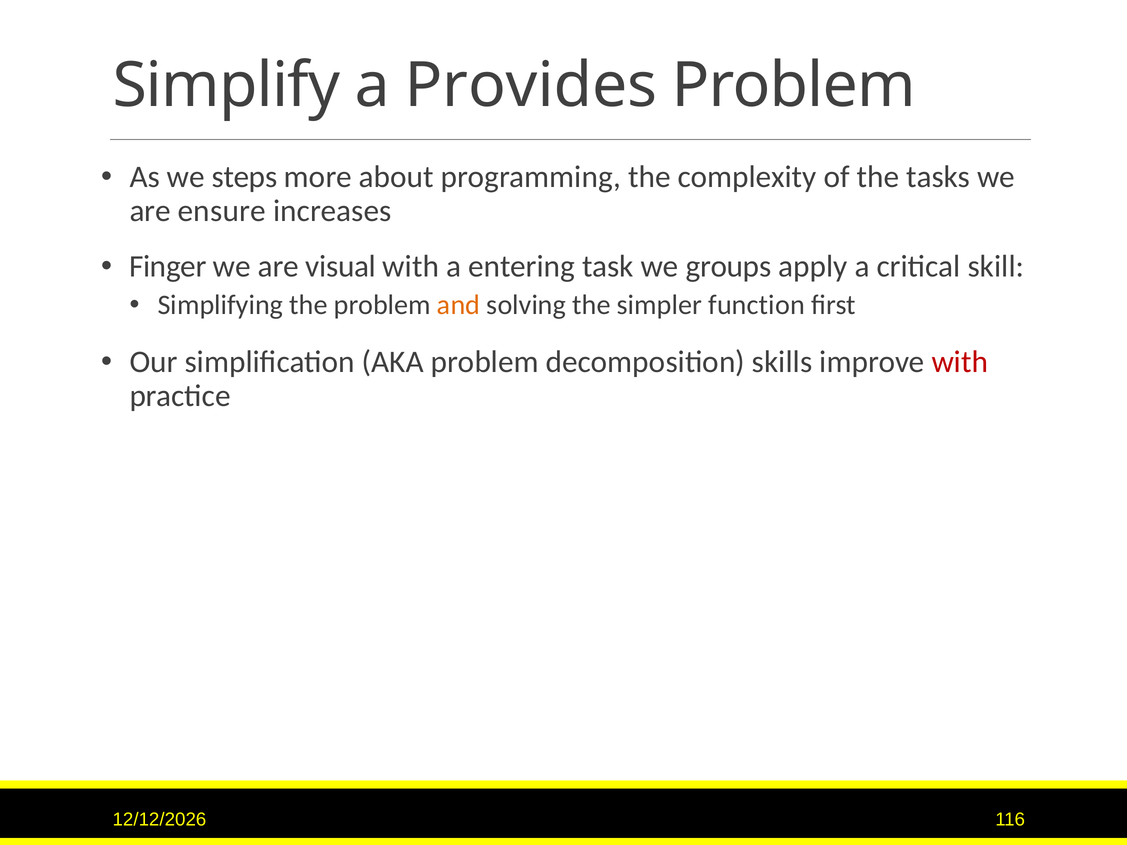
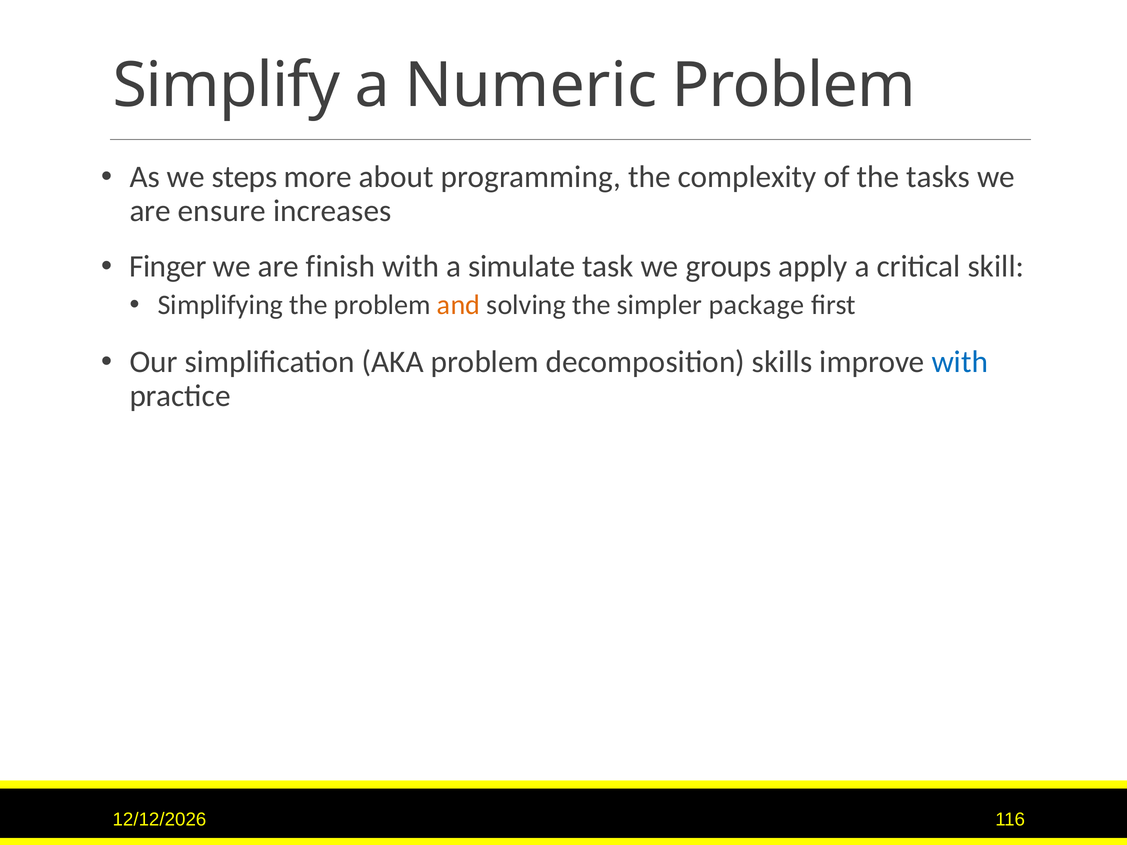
Provides: Provides -> Numeric (531, 86)
visual: visual -> finish (341, 267)
entering: entering -> simulate (522, 267)
function: function -> package (757, 305)
with colour: red -> blue (960, 362)
